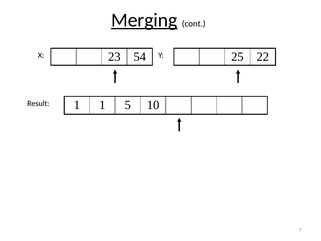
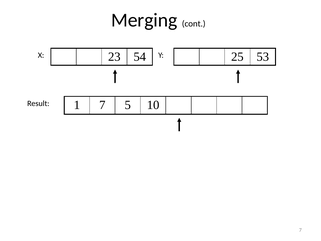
Merging underline: present -> none (144, 20)
22: 22 -> 53 (263, 57)
1 1: 1 -> 7 (102, 105)
